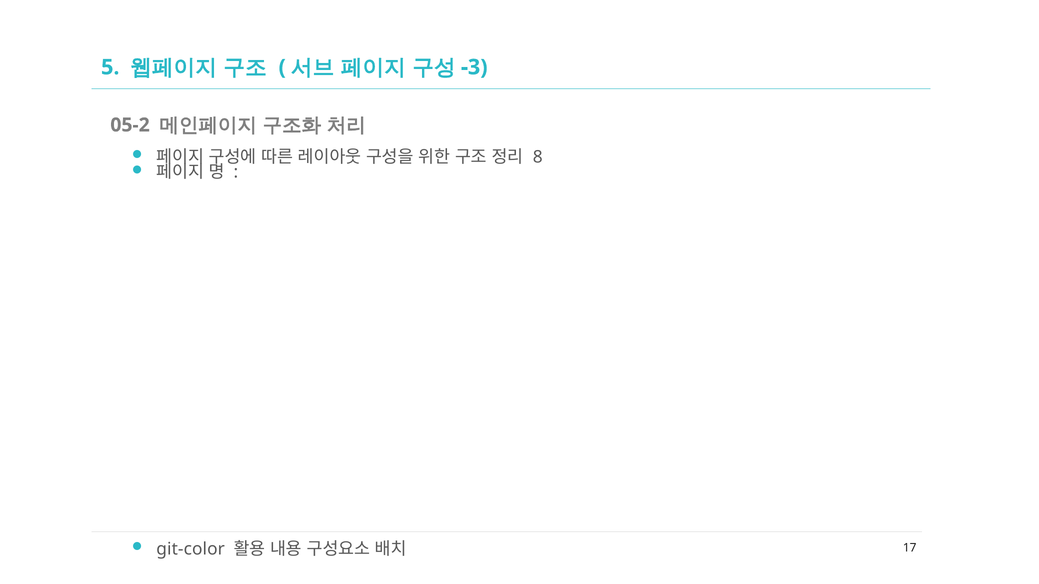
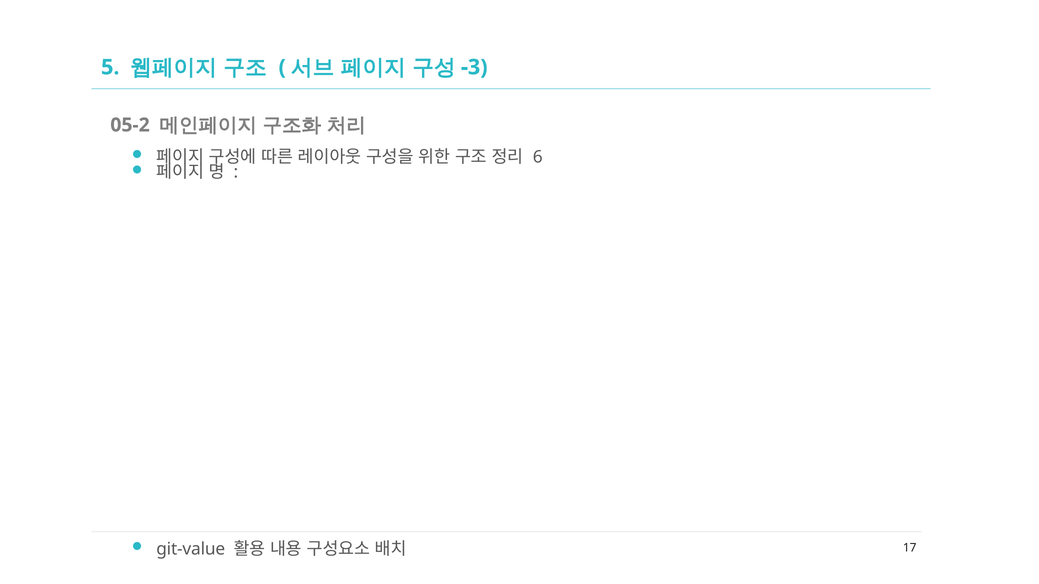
8: 8 -> 6 (538, 157)
git-color: git-color -> git-value (191, 549)
